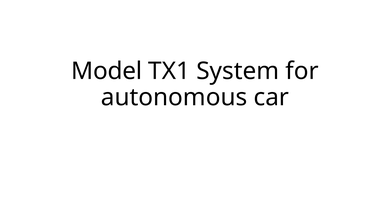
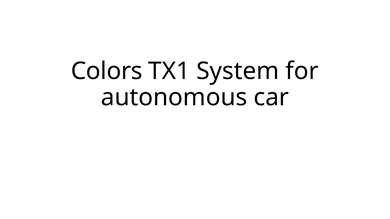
Model: Model -> Colors (107, 71)
